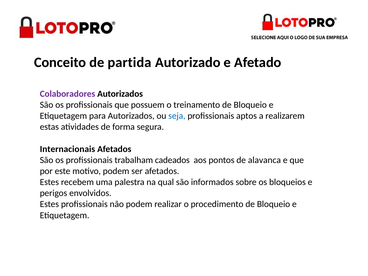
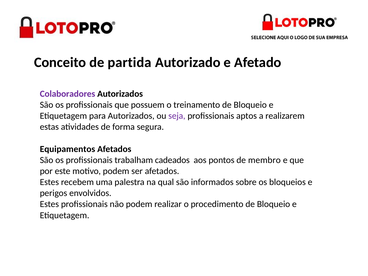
seja colour: blue -> purple (177, 116)
Internacionais: Internacionais -> Equipamentos (67, 149)
alavanca: alavanca -> membro (264, 160)
